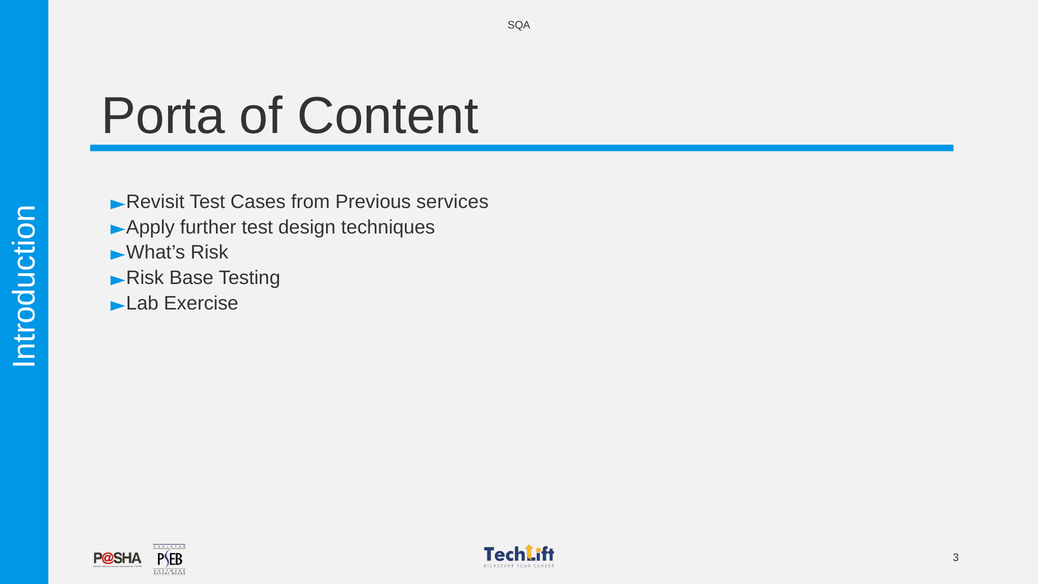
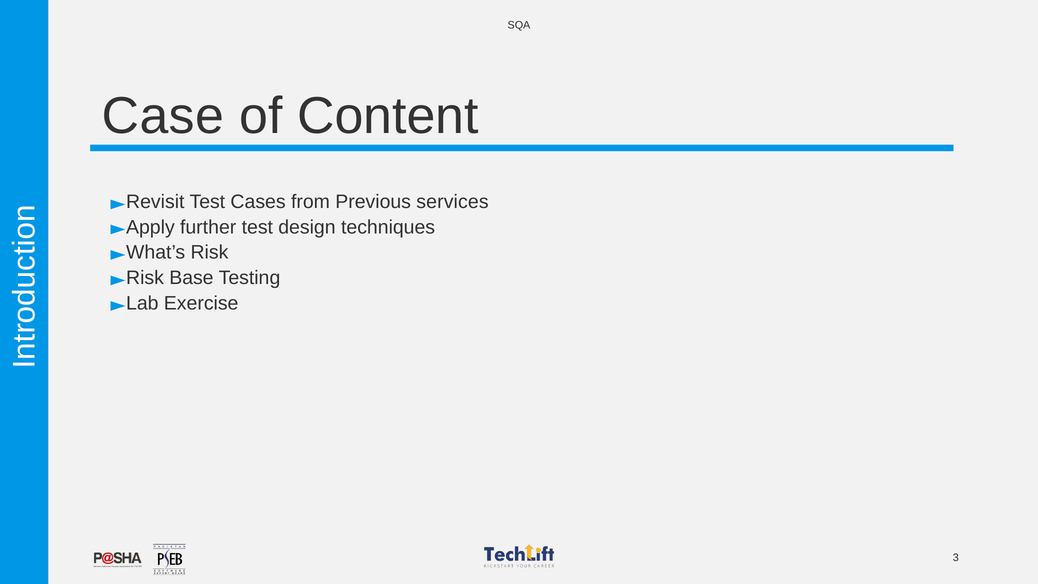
Porta: Porta -> Case (163, 116)
